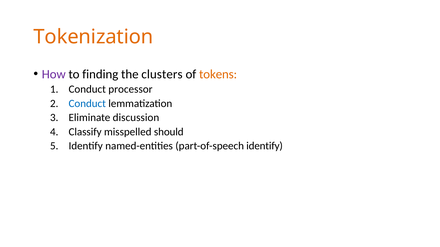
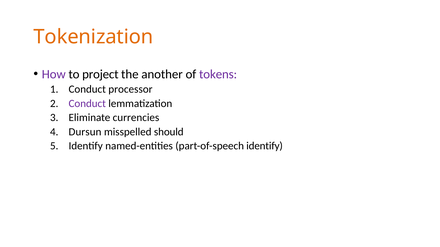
finding: finding -> project (100, 74)
clusters: clusters -> another (162, 74)
tokens colour: orange -> purple (218, 74)
Conduct colour: blue -> purple (87, 104)
discussion: discussion -> currencies (136, 118)
Classify: Classify -> Dursun (85, 132)
